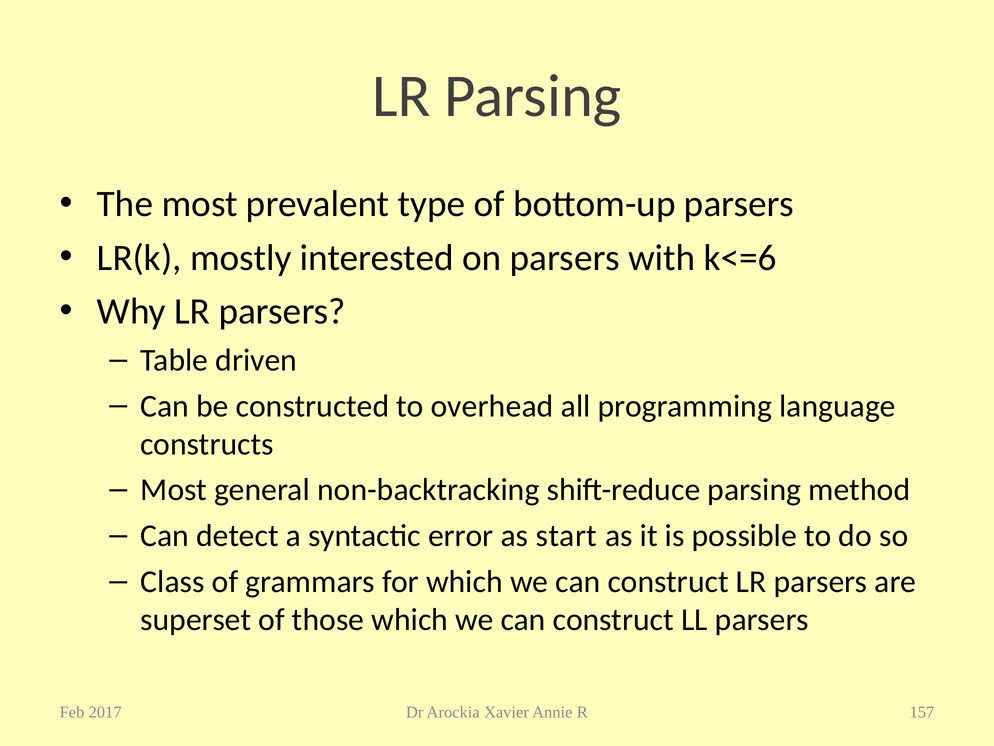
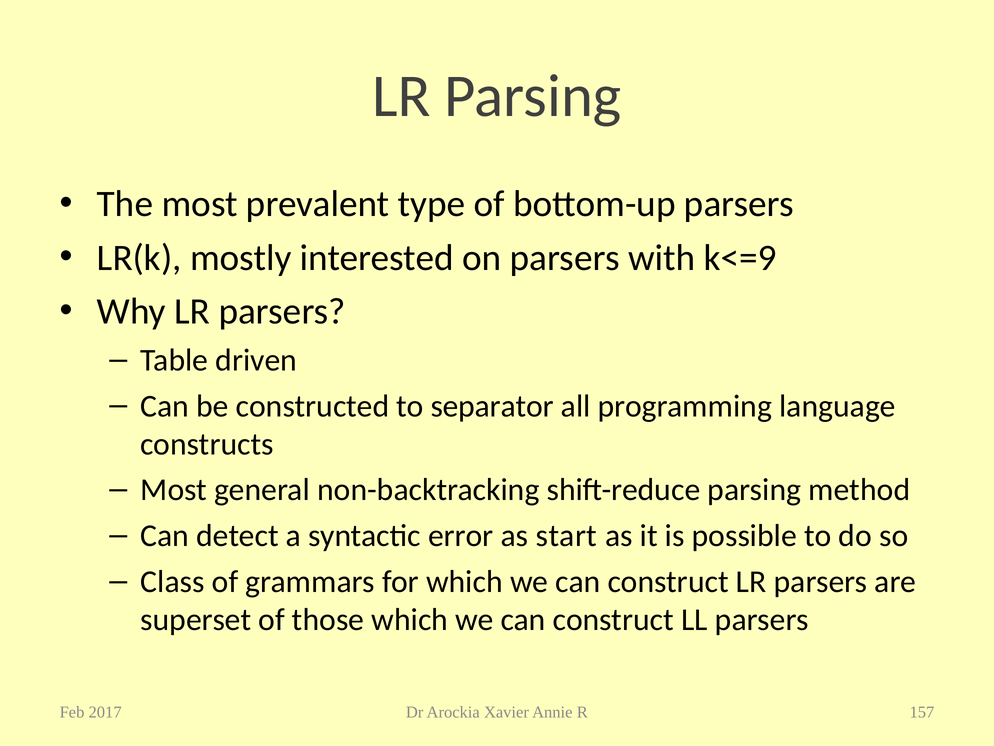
k<=6: k<=6 -> k<=9 (740, 258)
overhead: overhead -> separator (492, 406)
